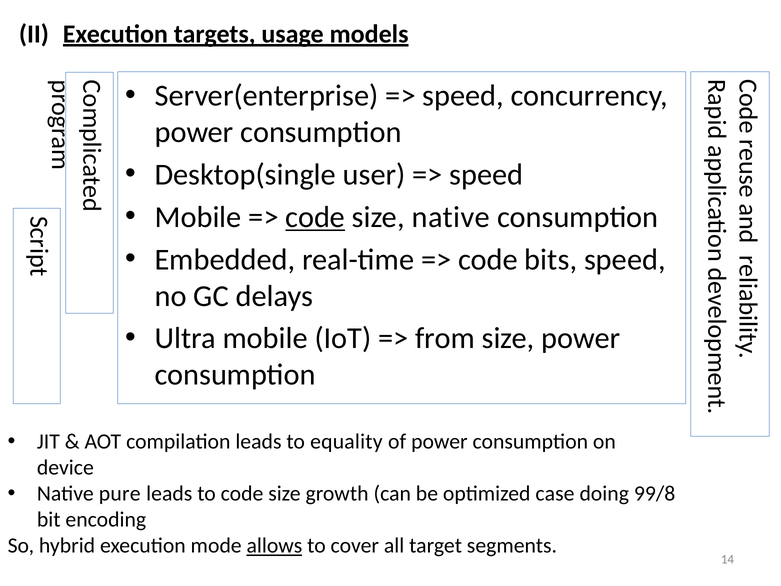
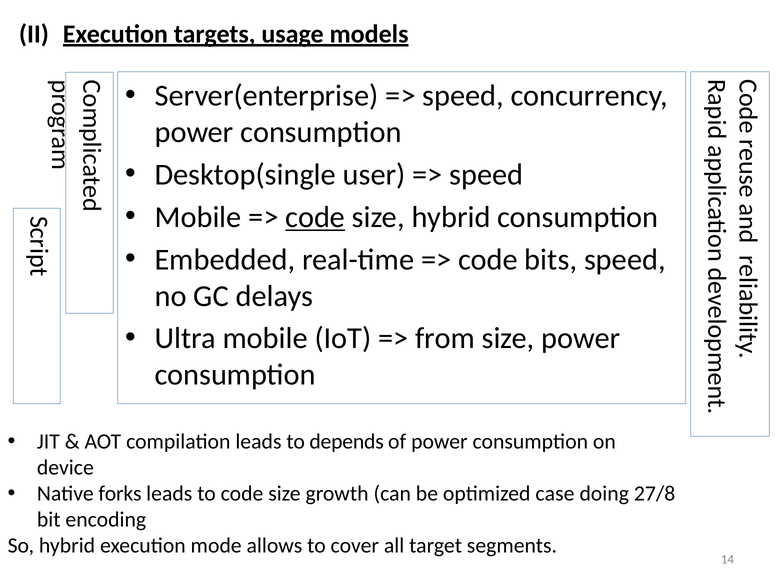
size native: native -> hybrid (451, 217)
equality: equality -> depends (347, 441)
pure: pure -> forks (120, 494)
99/8: 99/8 -> 27/8 (655, 494)
allows underline: present -> none (274, 546)
